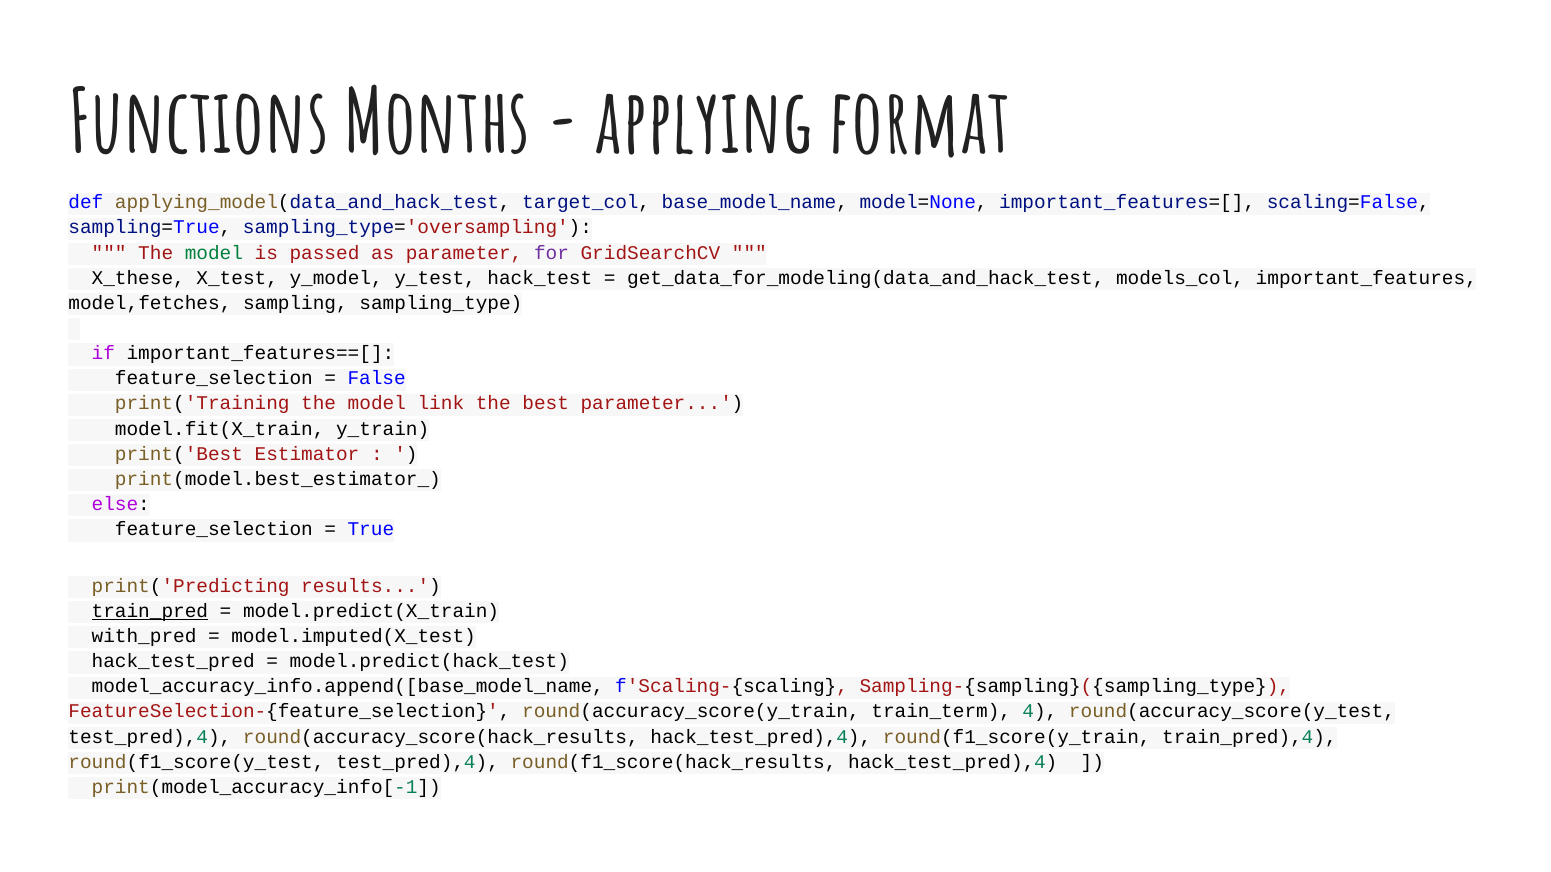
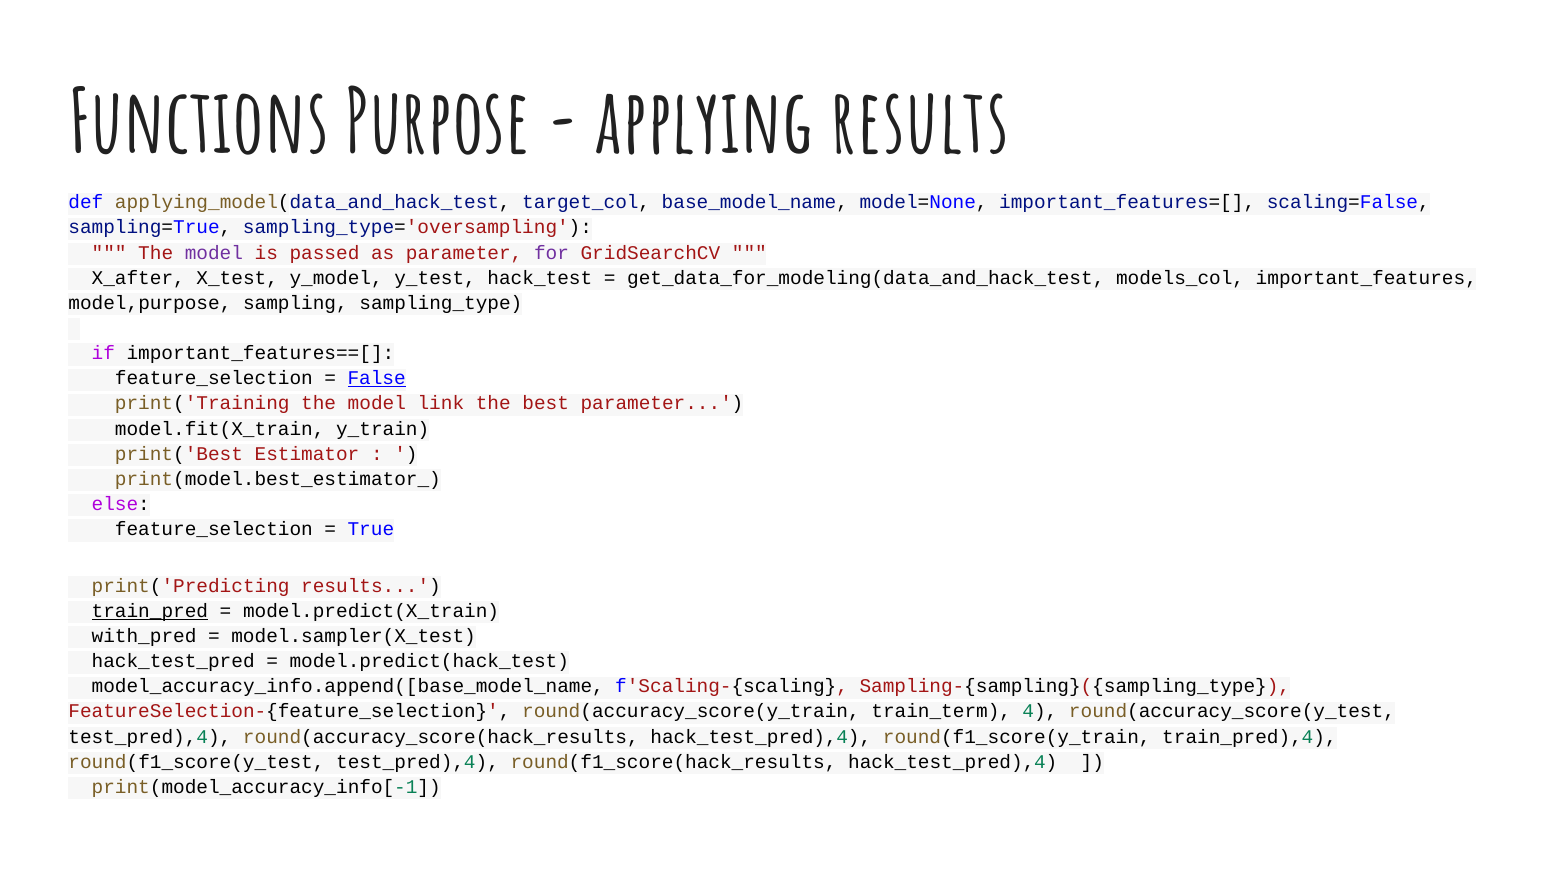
Months: Months -> Purpose (438, 124)
applying format: format -> results (920, 124)
model colour: green -> purple (214, 253)
X_these: X_these -> X_after (138, 278)
model,fetches: model,fetches -> model,purpose (150, 303)
False underline: none -> present (377, 379)
model.imputed(X_test: model.imputed(X_test -> model.sampler(X_test (354, 636)
